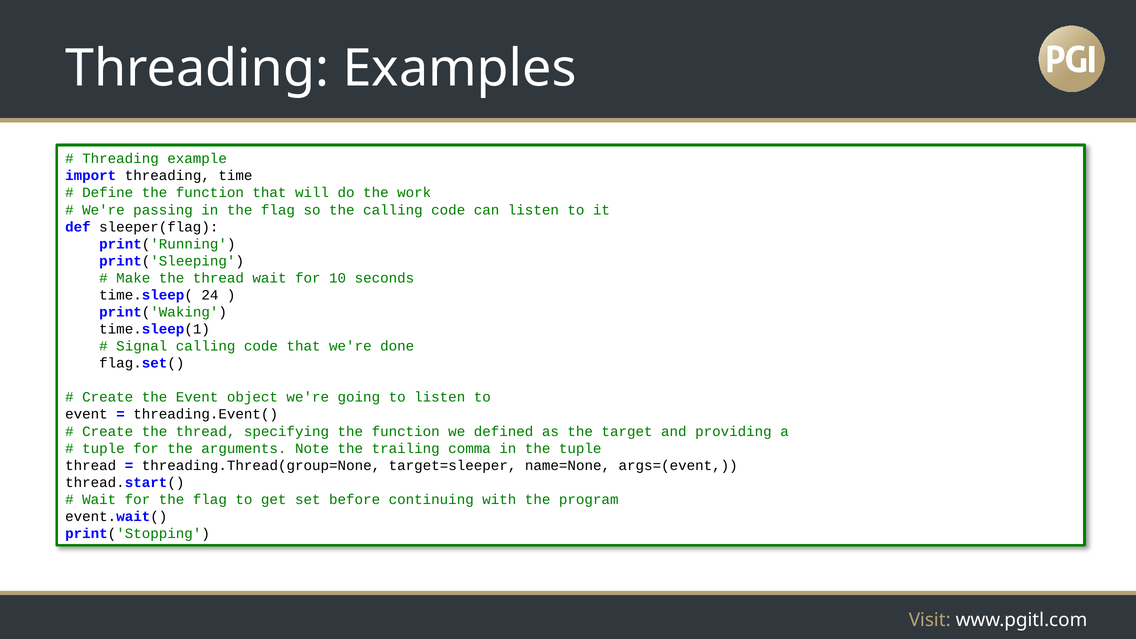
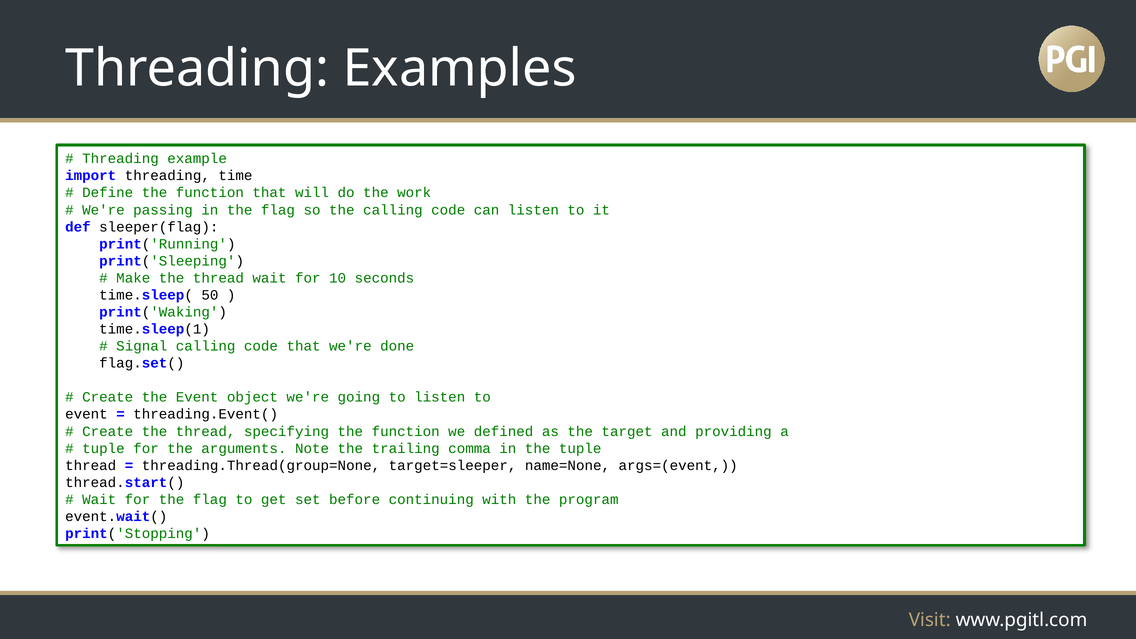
24: 24 -> 50 (210, 295)
